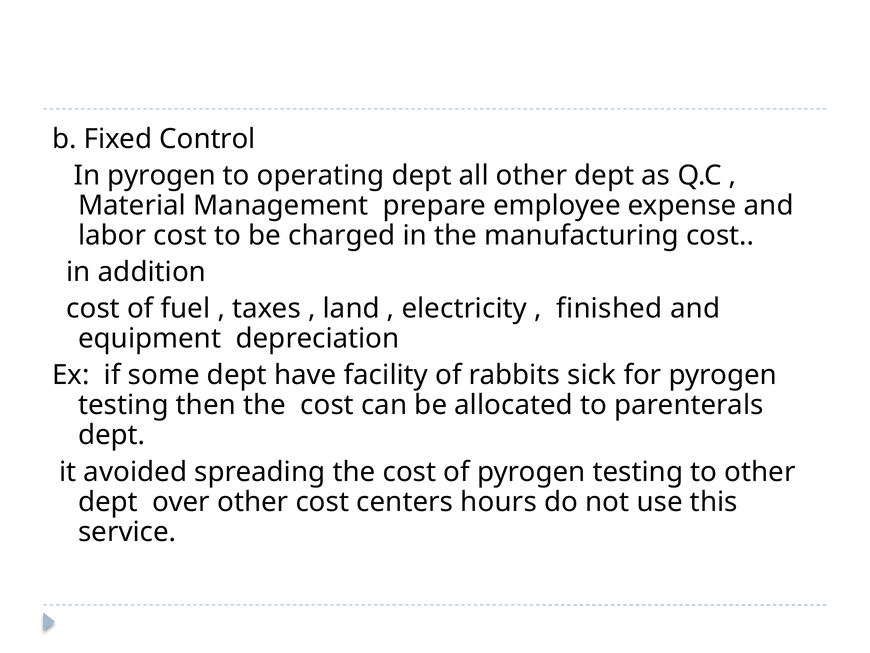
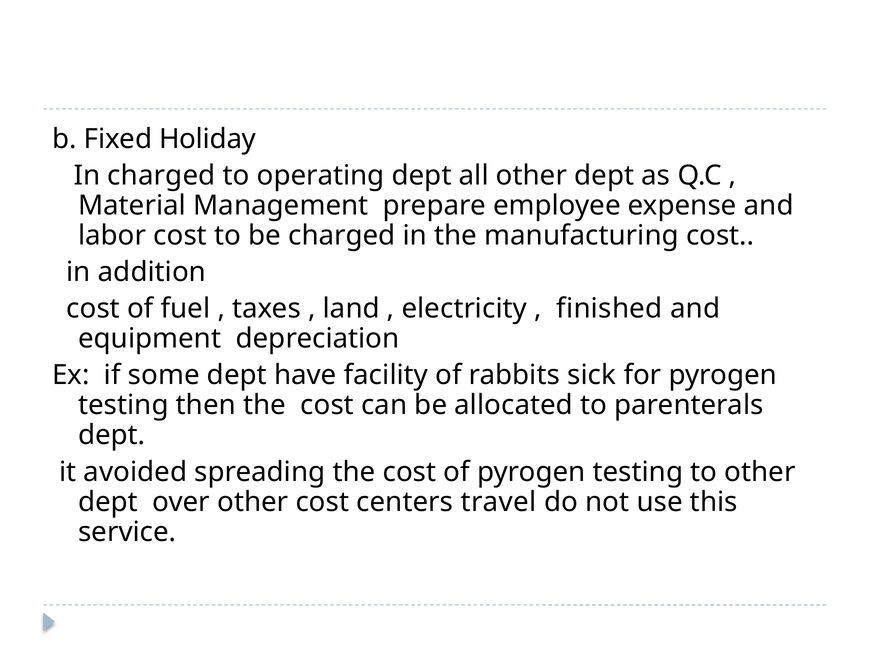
Control: Control -> Holiday (208, 139)
In pyrogen: pyrogen -> charged (161, 175)
hours: hours -> travel (499, 501)
